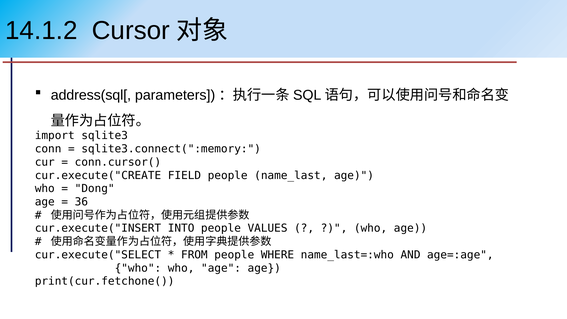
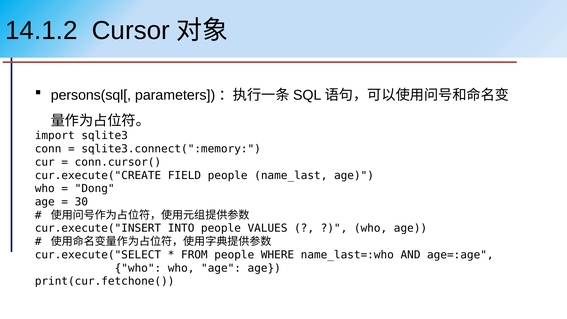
address(sql[: address(sql[ -> persons(sql[ (91, 95)
36: 36 -> 30 (81, 202)
